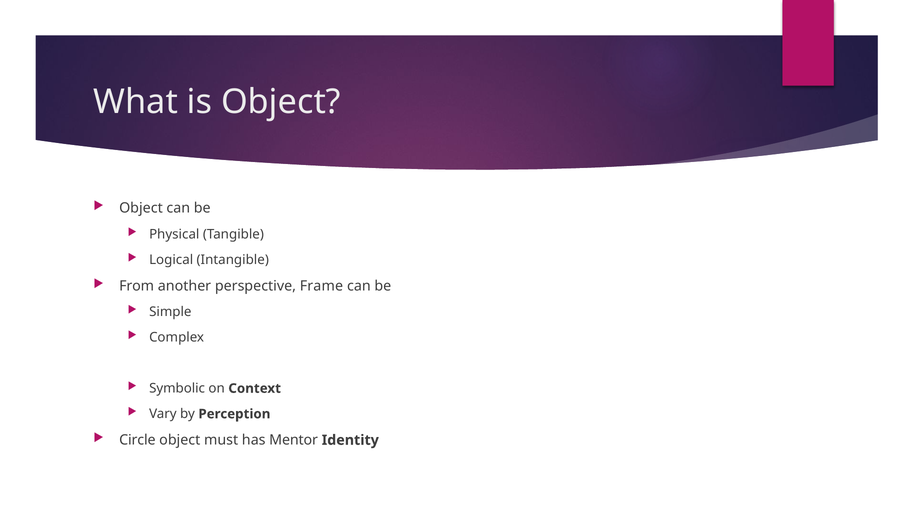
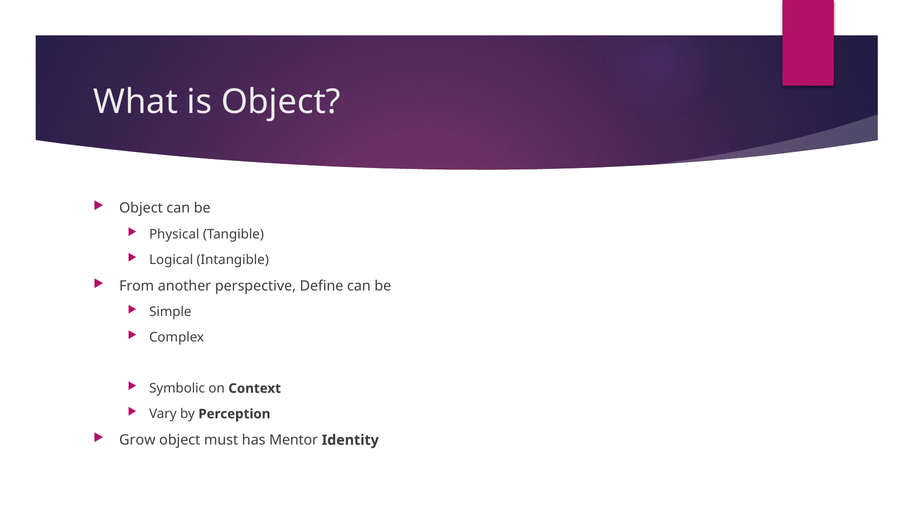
Frame: Frame -> Define (322, 286)
Circle: Circle -> Grow (137, 440)
